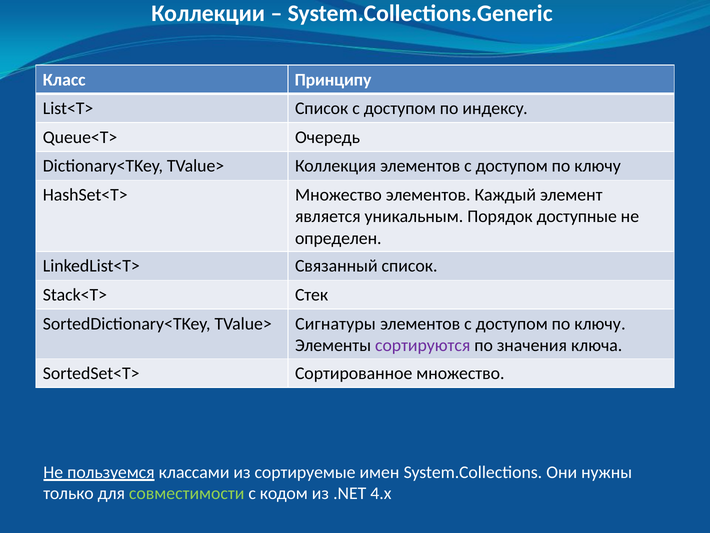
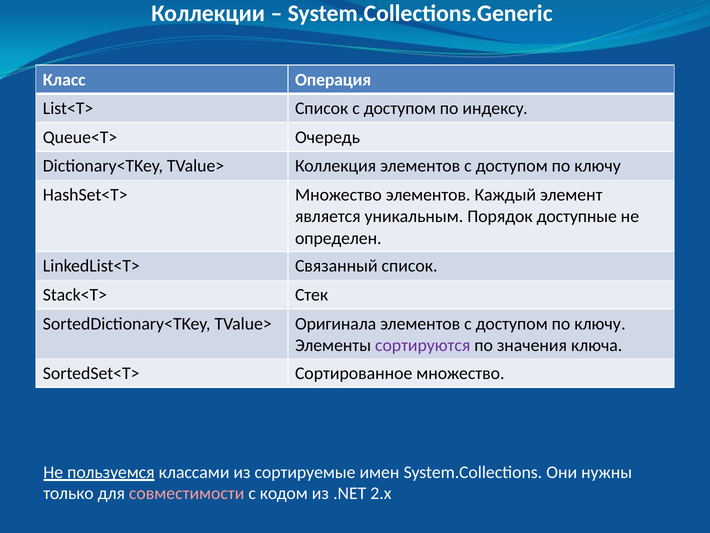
Принципу: Принципу -> Операция (333, 80)
Сигнатуры: Сигнатуры -> Оригинала (336, 323)
совместимости colour: light green -> pink (187, 493)
4.x: 4.x -> 2.x (381, 493)
